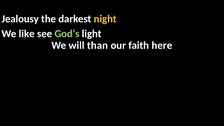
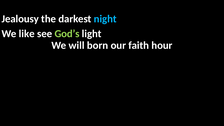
night colour: yellow -> light blue (105, 19)
than: than -> born (98, 45)
here: here -> hour (162, 45)
